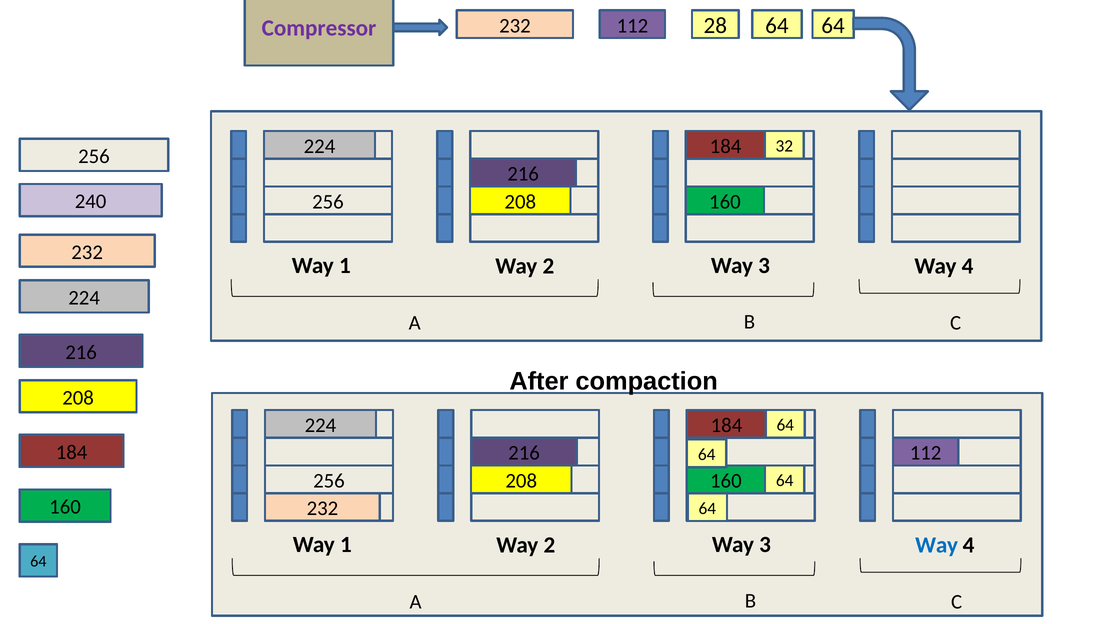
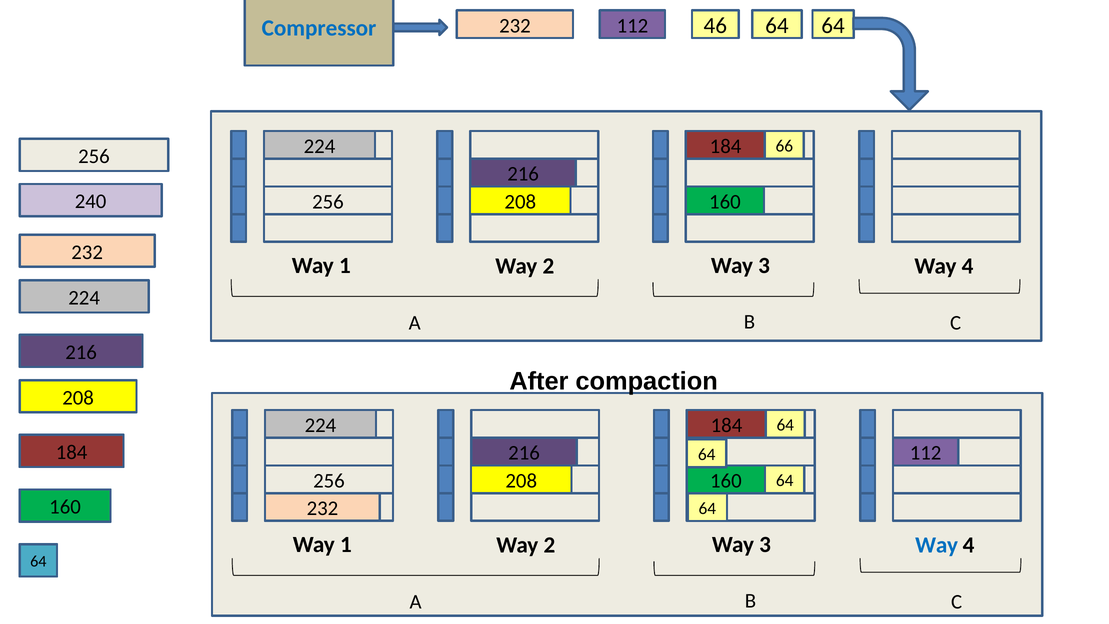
28: 28 -> 46 (715, 26)
Compressor colour: purple -> blue (319, 28)
32: 32 -> 66 (784, 146)
